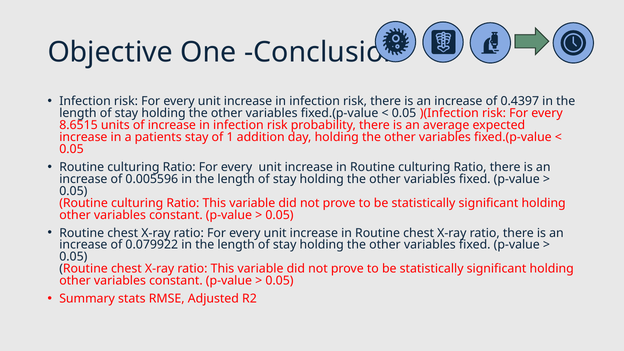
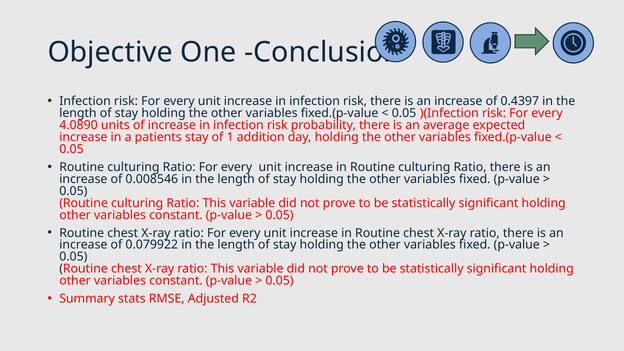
8.6515: 8.6515 -> 4.0890 (79, 125)
0.005596: 0.005596 -> 0.008546 (152, 179)
